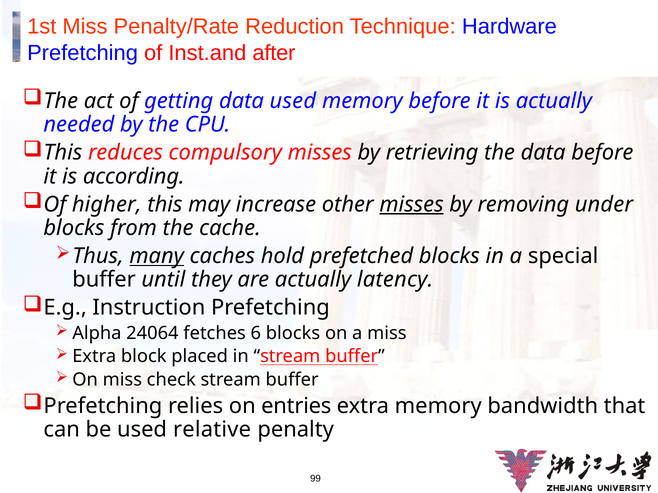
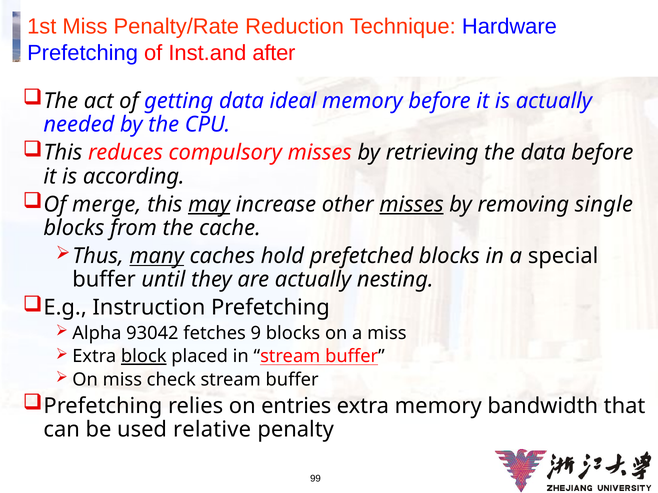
data used: used -> ideal (293, 101)
higher: higher -> merge (107, 205)
may underline: none -> present (209, 205)
under: under -> single (604, 205)
latency: latency -> nesting (395, 280)
24064: 24064 -> 93042 (152, 333)
6: 6 -> 9 (256, 333)
block underline: none -> present (144, 357)
